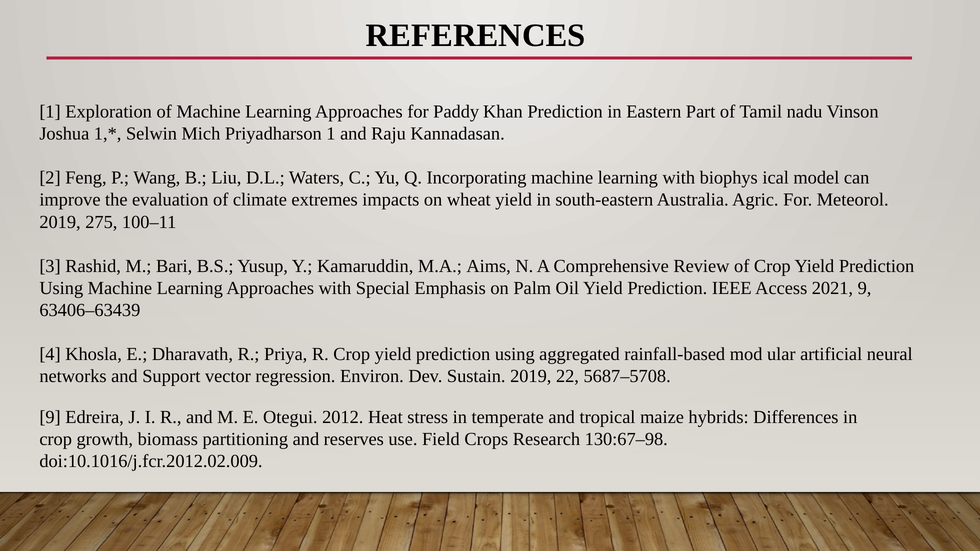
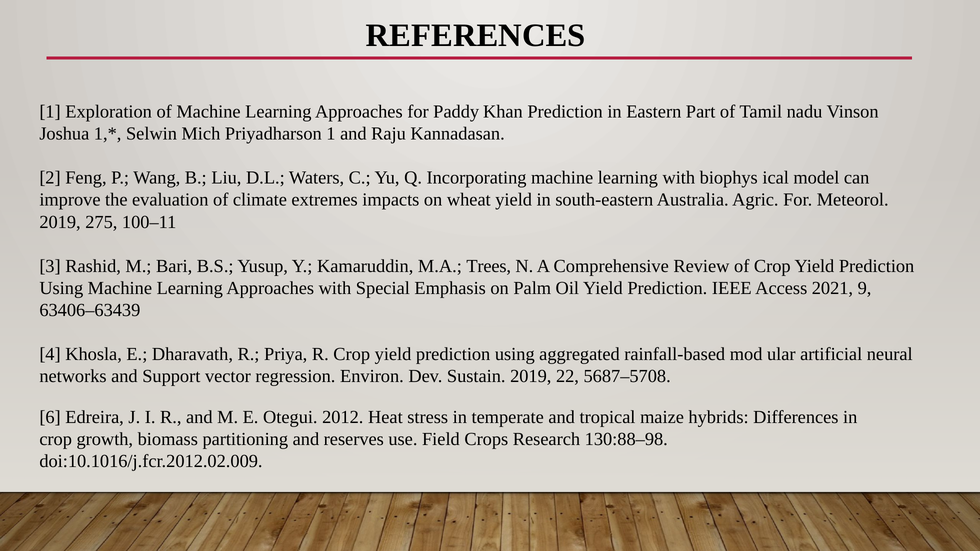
Aims: Aims -> Trees (489, 266)
9: 9 -> 6 (50, 417)
130:67–98: 130:67–98 -> 130:88–98 (626, 439)
